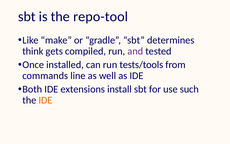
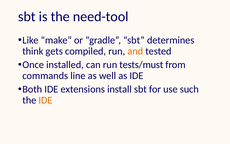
repo-tool: repo-tool -> need-tool (101, 17)
and colour: purple -> orange (135, 51)
tests/tools: tests/tools -> tests/must (141, 65)
